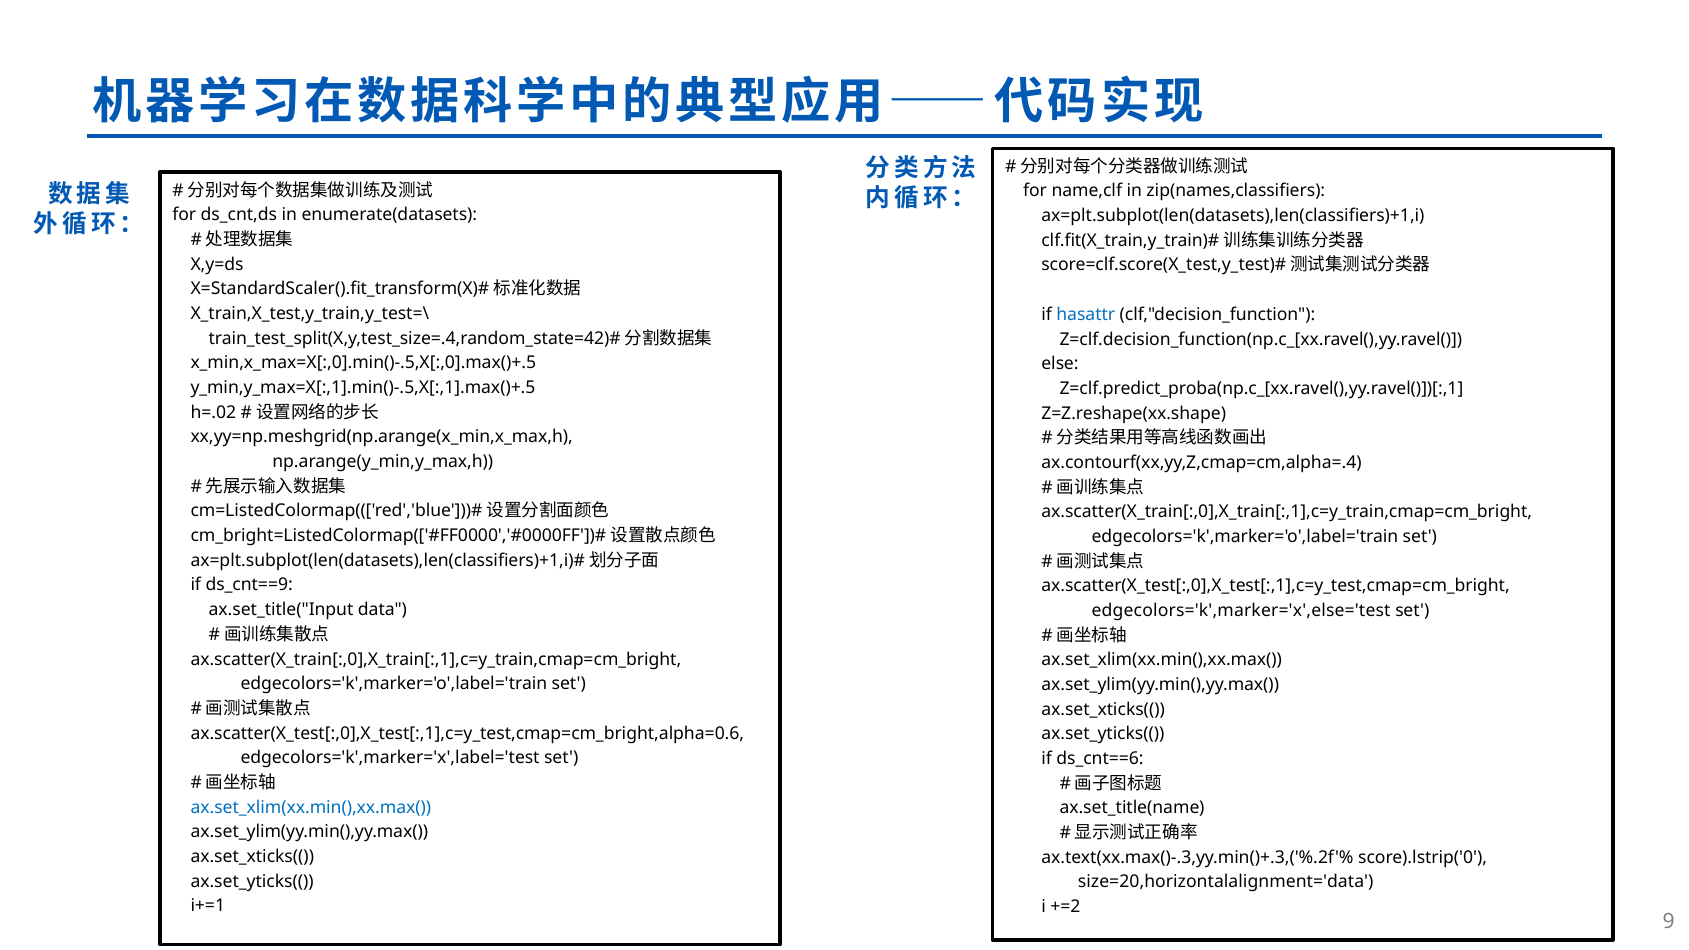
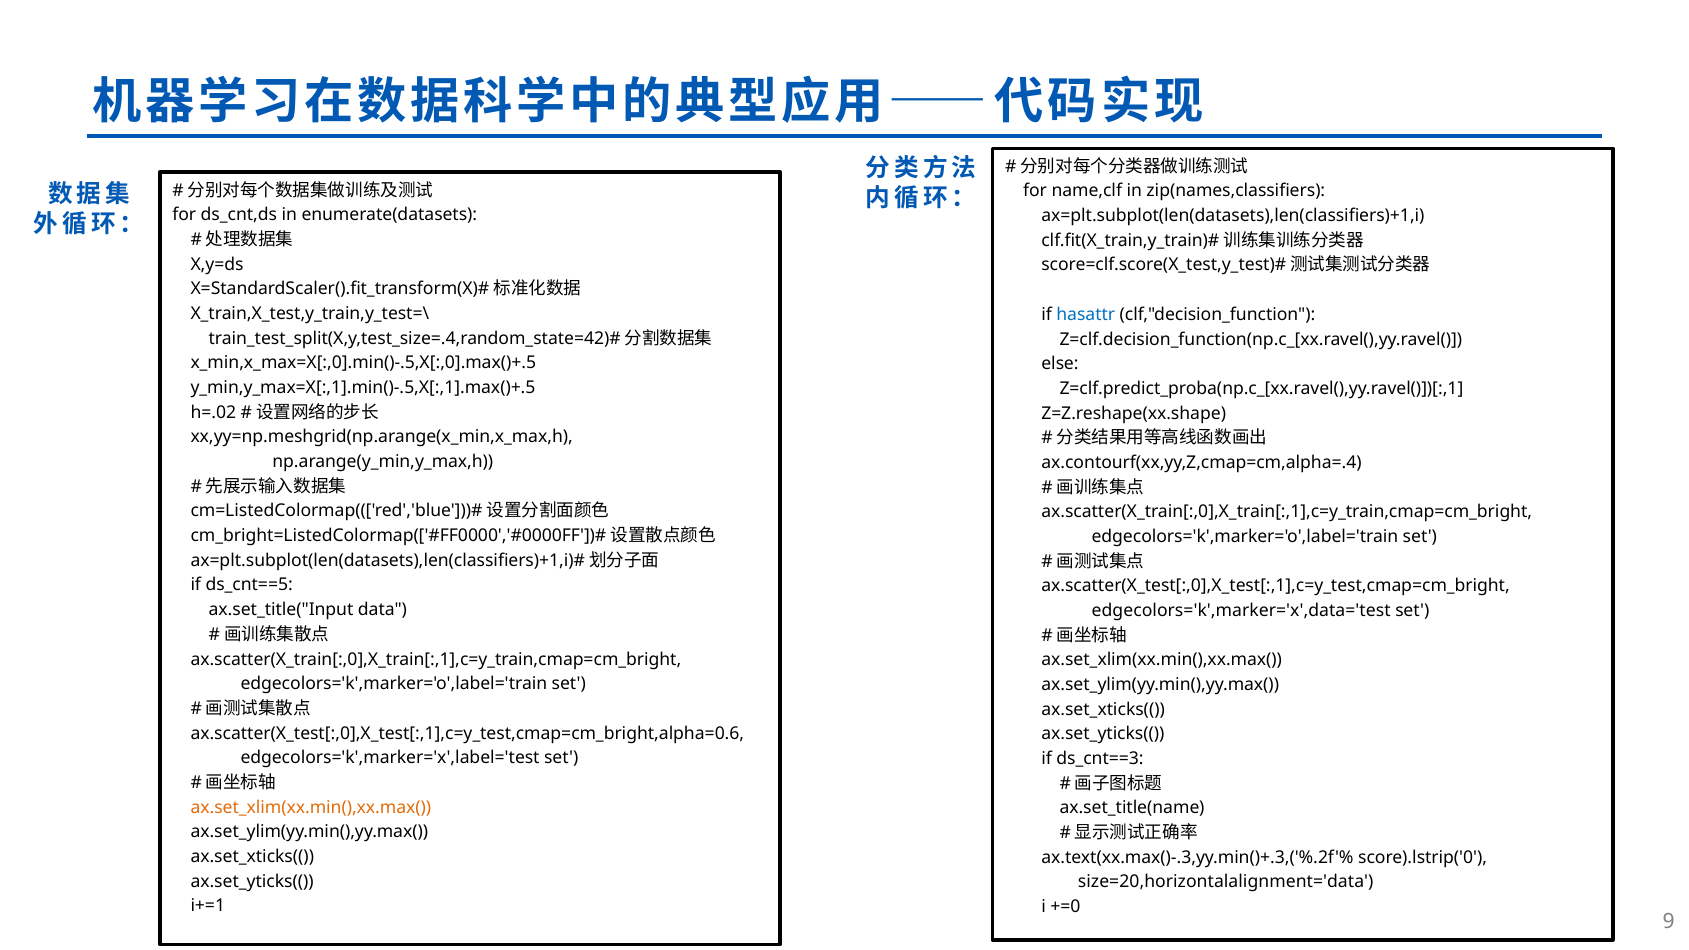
ds_cnt==9: ds_cnt==9 -> ds_cnt==5 (249, 585)
edgecolors='k',marker='x',else='test: edgecolors='k',marker='x',else='test -> edgecolors='k',marker='x',data='test (1241, 611)
ds_cnt==6: ds_cnt==6 -> ds_cnt==3 (1100, 759)
ax.set_xlim(xx.min(),xx.max( colour: blue -> orange (311, 807)
+=2: +=2 -> +=0 (1065, 907)
